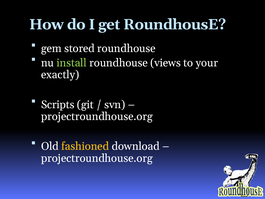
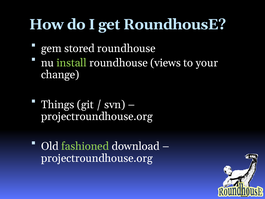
exactly: exactly -> change (60, 75)
Scripts: Scripts -> Things (58, 104)
fashioned colour: yellow -> light green (85, 146)
